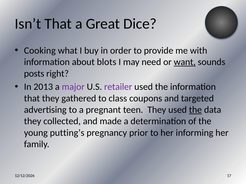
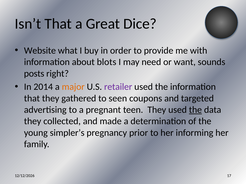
Cooking: Cooking -> Website (40, 51)
want underline: present -> none (185, 62)
2013: 2013 -> 2014 (43, 87)
major colour: purple -> orange (73, 87)
class: class -> seen (118, 99)
putting’s: putting’s -> simpler’s (67, 133)
